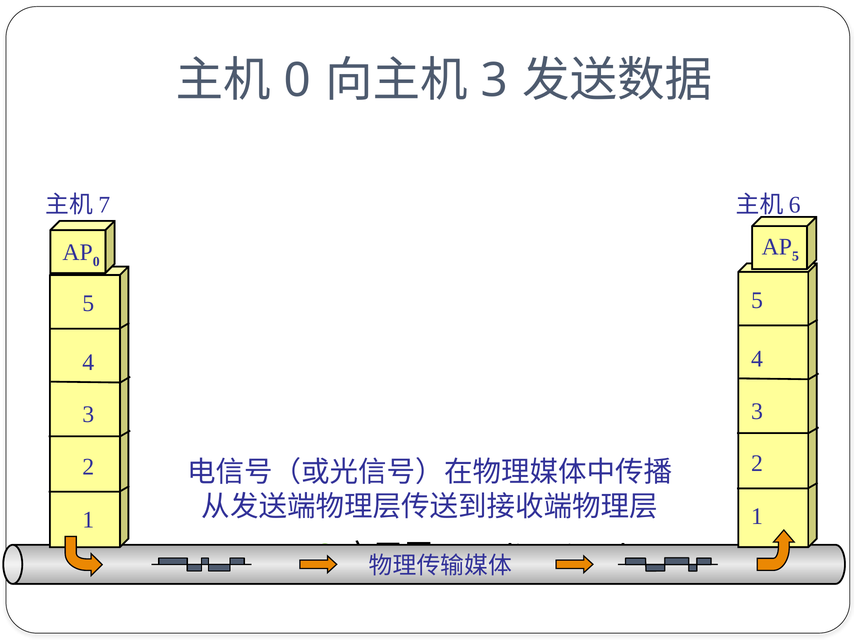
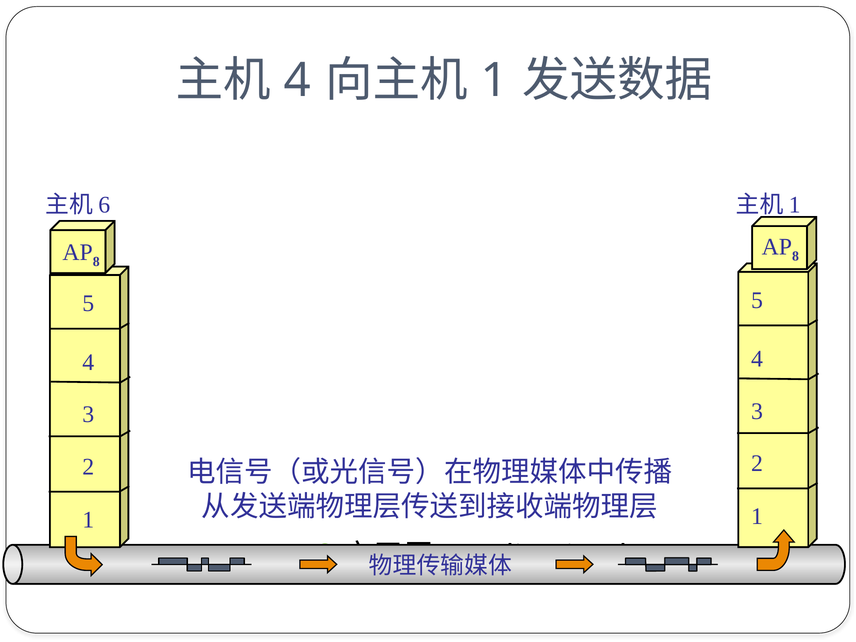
0: 0 -> 4 (298, 80)
3: 3 -> 1 (495, 80)
7: 7 -> 6 (104, 205)
6: 6 -> 1 (795, 205)
5: 5 -> 8 (796, 256)
0: 0 -> 8 (96, 262)
